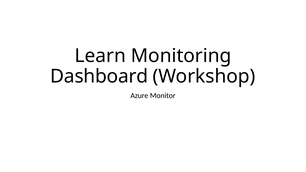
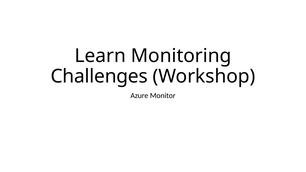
Dashboard: Dashboard -> Challenges (99, 76)
